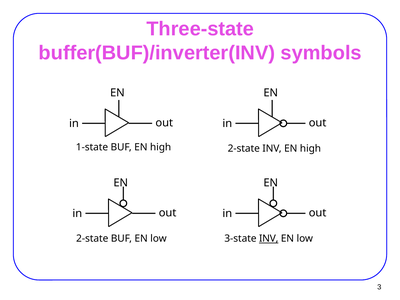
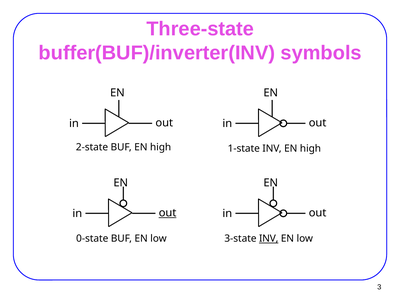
1-state: 1-state -> 2-state (92, 147)
2-state: 2-state -> 1-state (244, 149)
out underline: none -> present (168, 213)
2-state: 2-state -> 0-state (92, 239)
